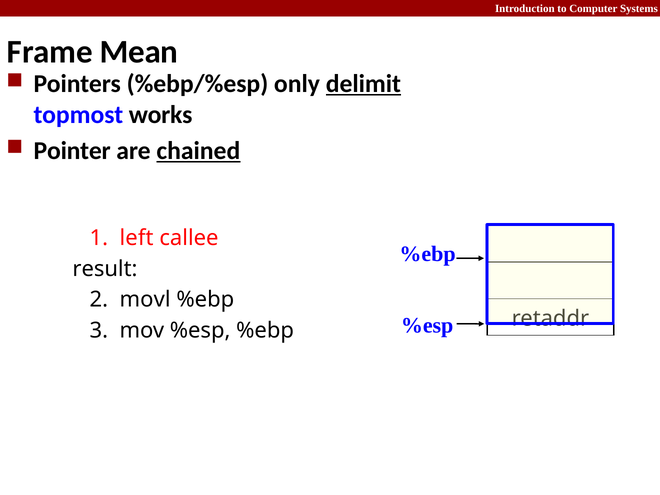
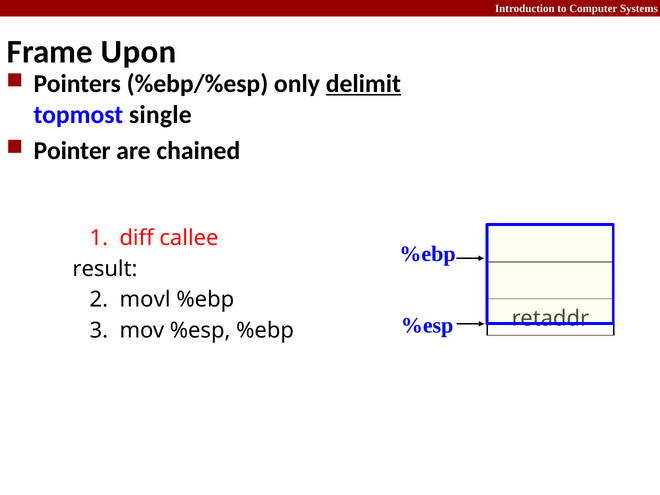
Mean: Mean -> Upon (139, 52)
works: works -> single (160, 115)
chained underline: present -> none (198, 151)
left: left -> diff (137, 238)
